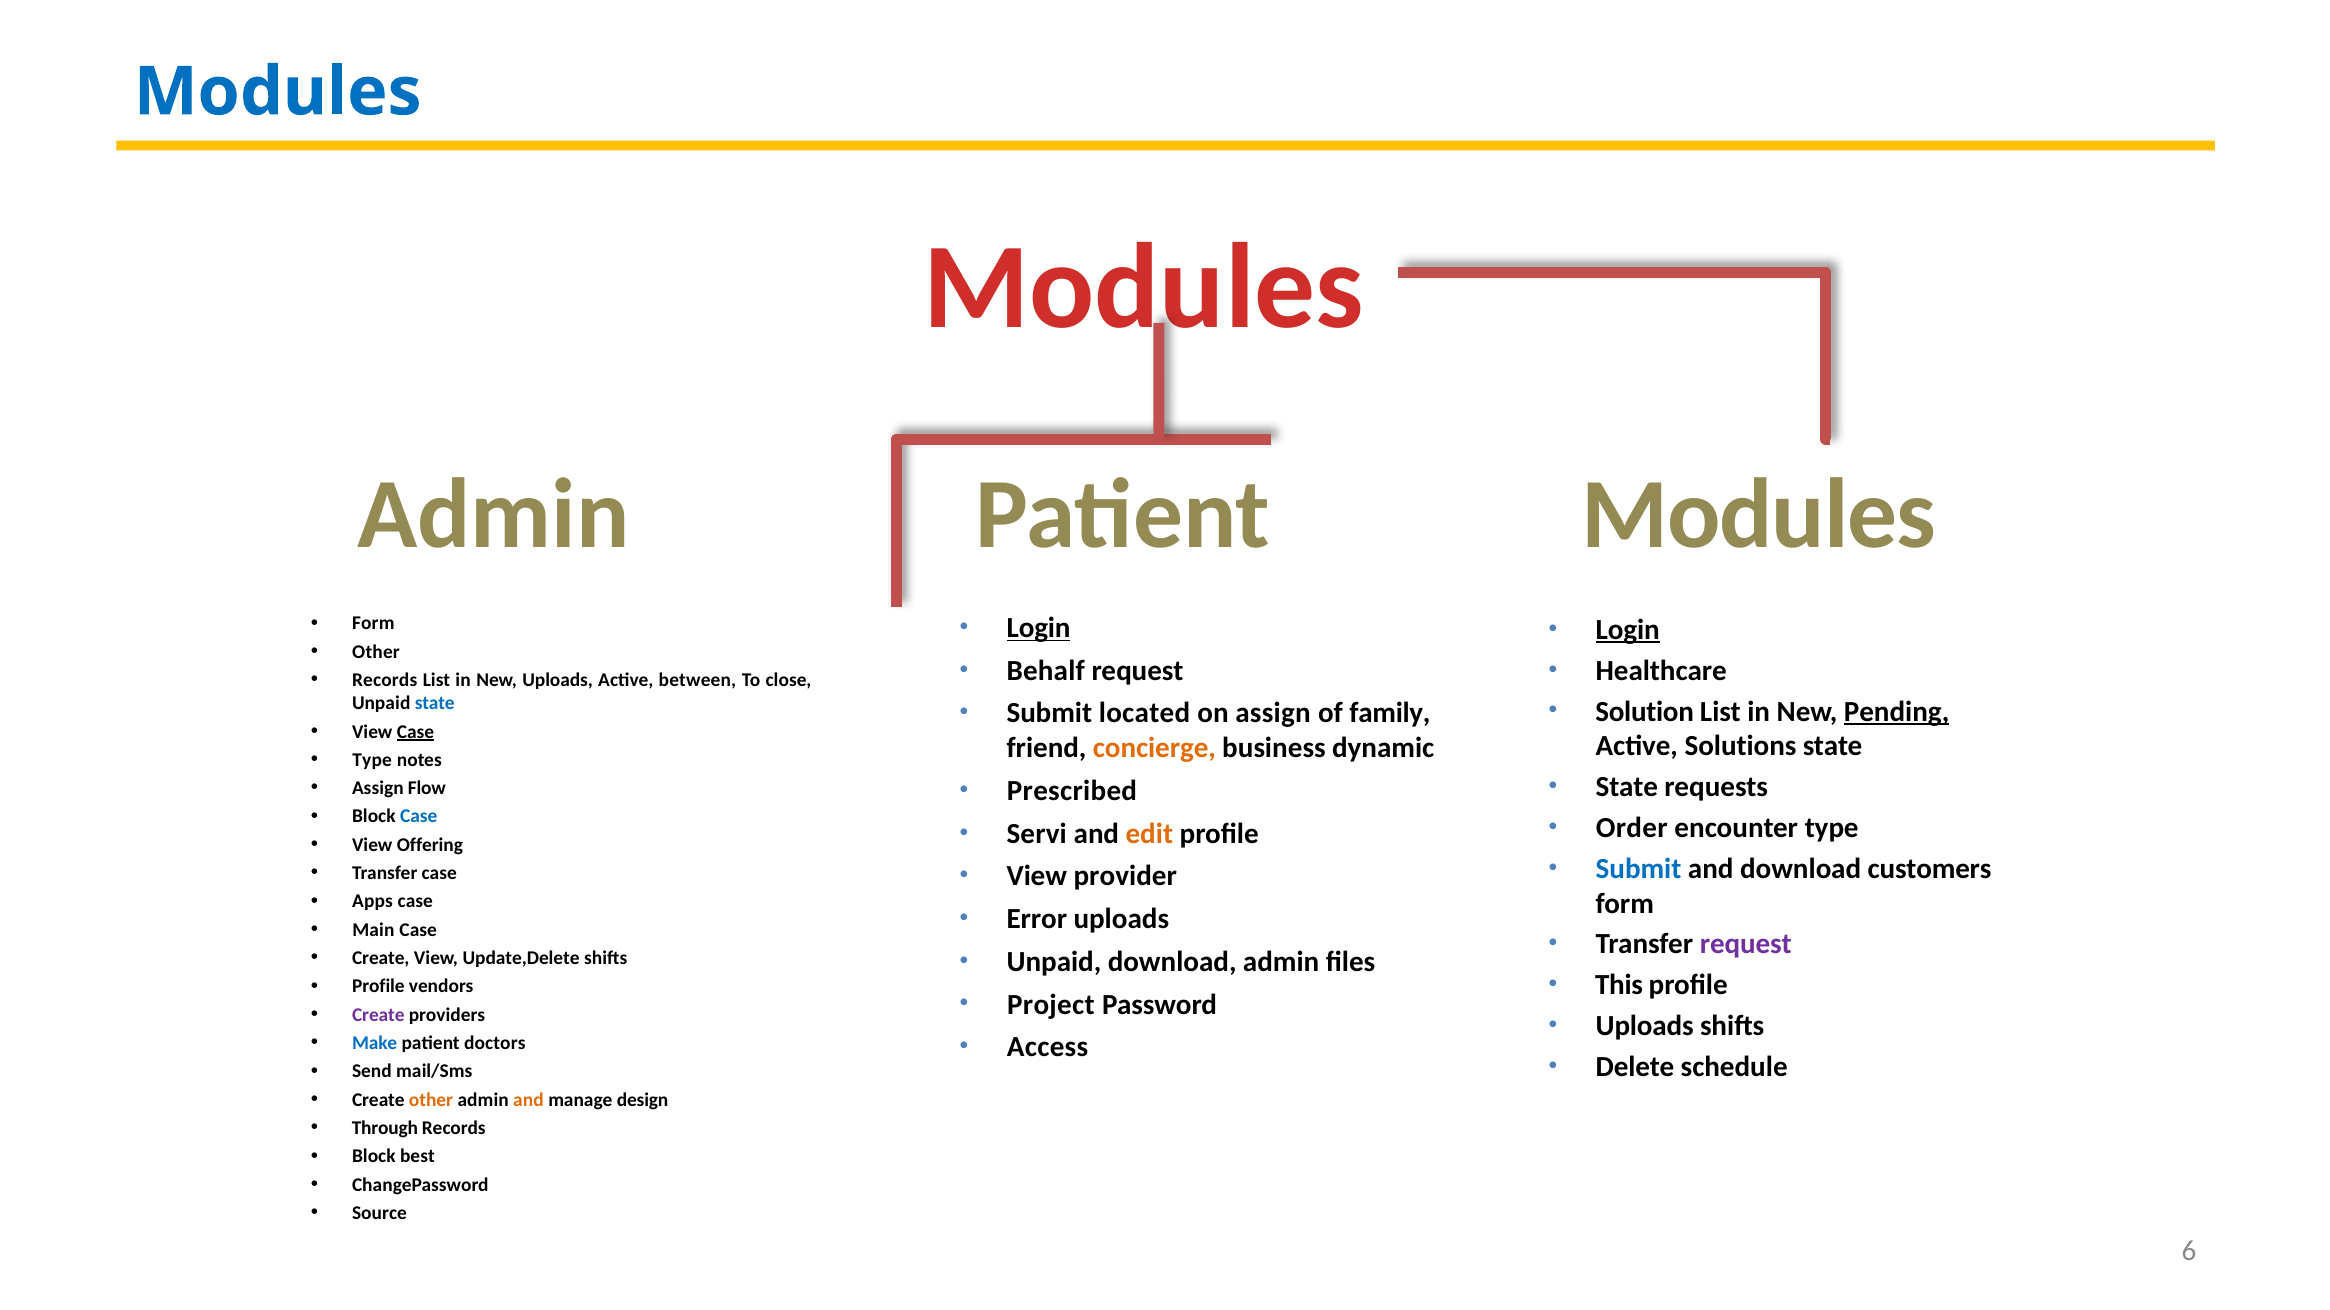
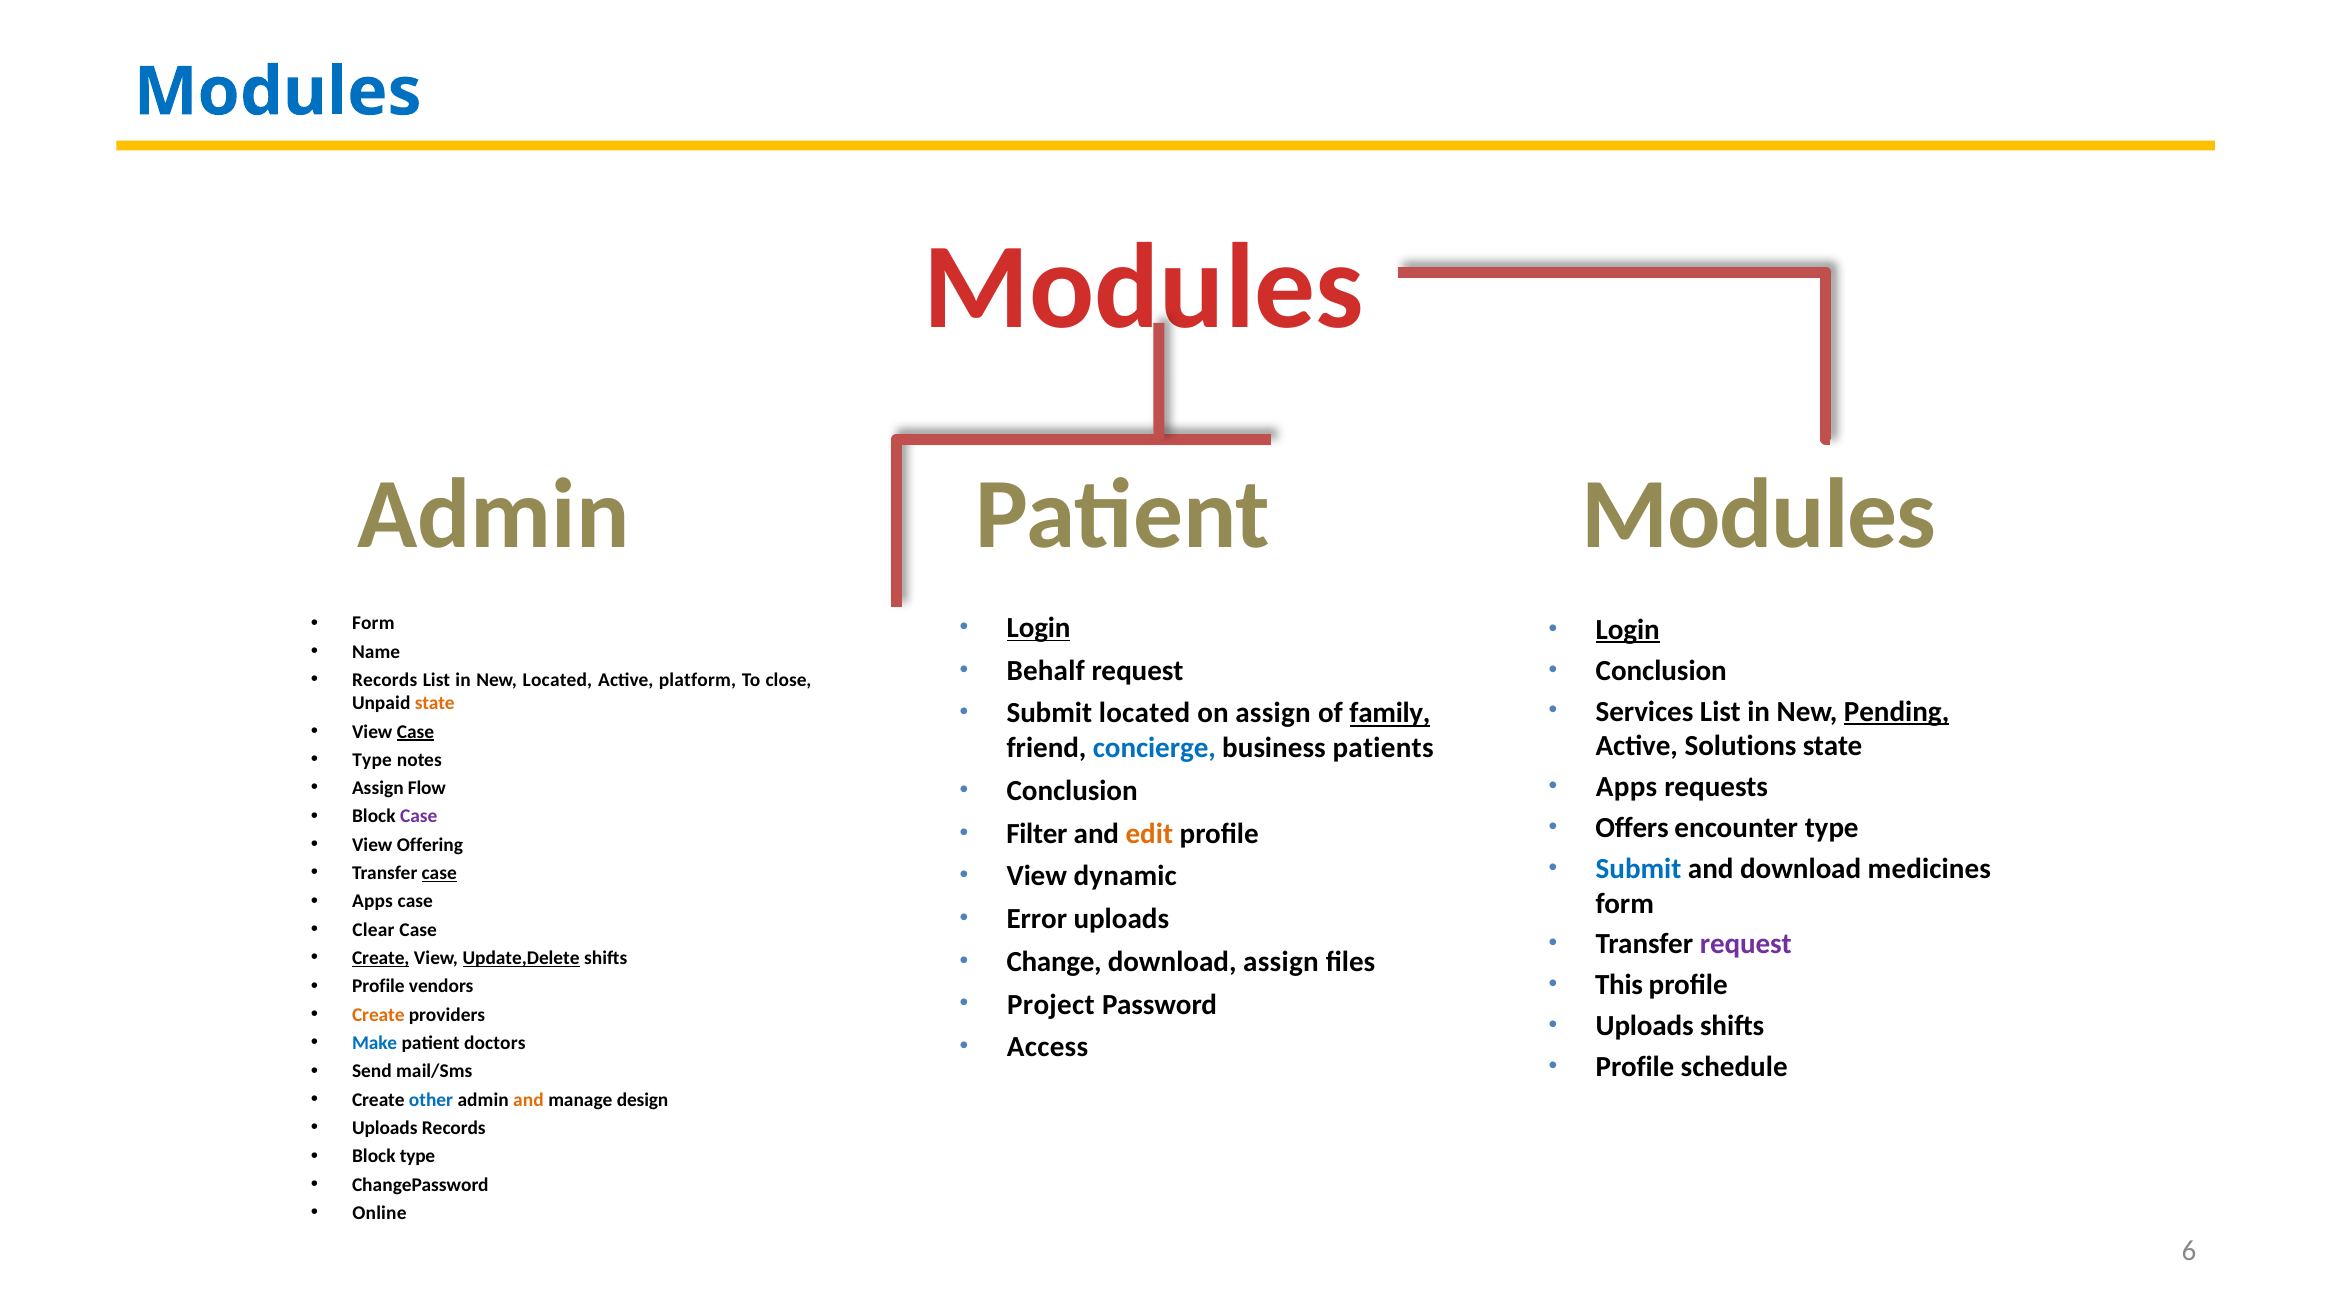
Other: Other -> Name (376, 652)
Healthcare: Healthcare -> Conclusion (1661, 671)
New Uploads: Uploads -> Located (557, 680)
between: between -> platform (697, 680)
state colour: blue -> orange (435, 704)
Solution: Solution -> Services (1645, 712)
family underline: none -> present (1390, 714)
concierge colour: orange -> blue (1154, 749)
dynamic: dynamic -> patients (1383, 749)
State: State -> Apps (1627, 787)
Prescribed: Prescribed -> Conclusion (1072, 791)
Case colour: blue -> purple (419, 817)
Order: Order -> Offers (1632, 828)
Servi: Servi -> Filter (1037, 834)
customers: customers -> medicines (1929, 869)
case underline: none -> present (439, 874)
provider: provider -> dynamic (1125, 877)
Main: Main -> Clear (373, 930)
Create underline: none -> present (381, 959)
Update,Delete underline: none -> present (521, 959)
Unpaid: Unpaid -> Change (1054, 962)
download admin: admin -> assign (1281, 962)
Create colour: purple -> orange (378, 1015)
Delete: Delete -> Profile (1635, 1067)
other colour: orange -> blue (431, 1100)
Through: Through -> Uploads (385, 1129)
Block best: best -> type (418, 1157)
Source: Source -> Online (379, 1214)
